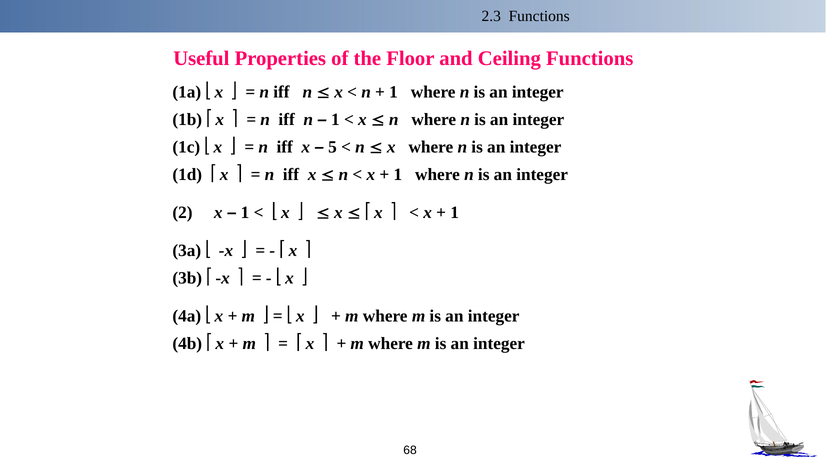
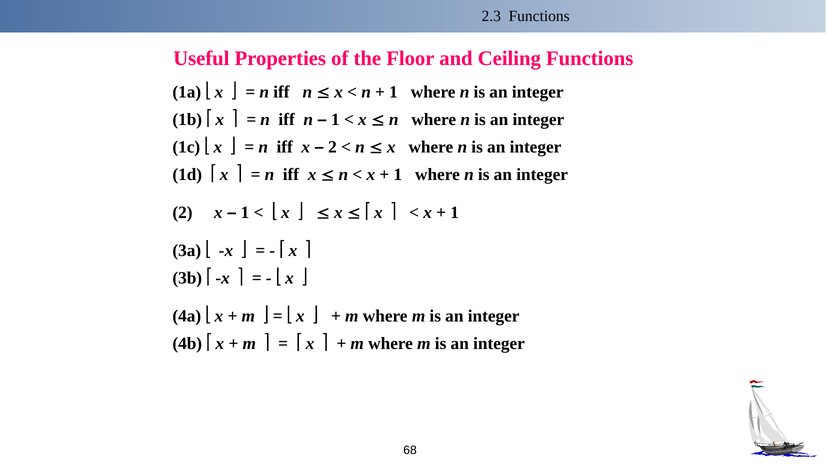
5: 5 -> 2 (332, 147)
